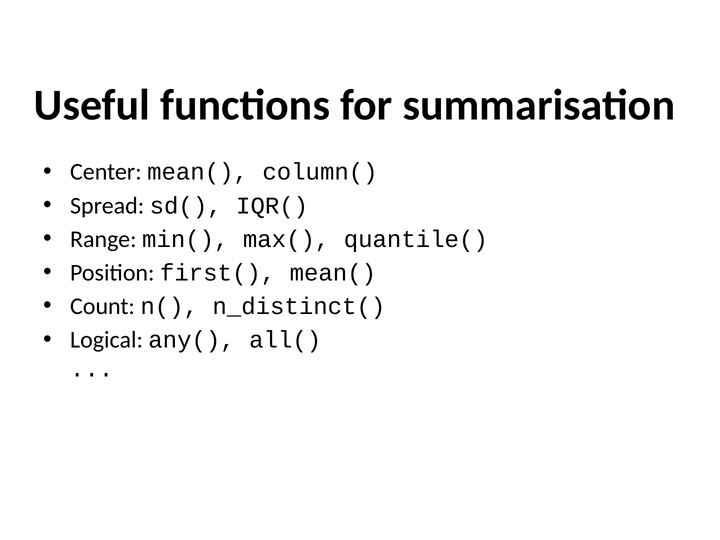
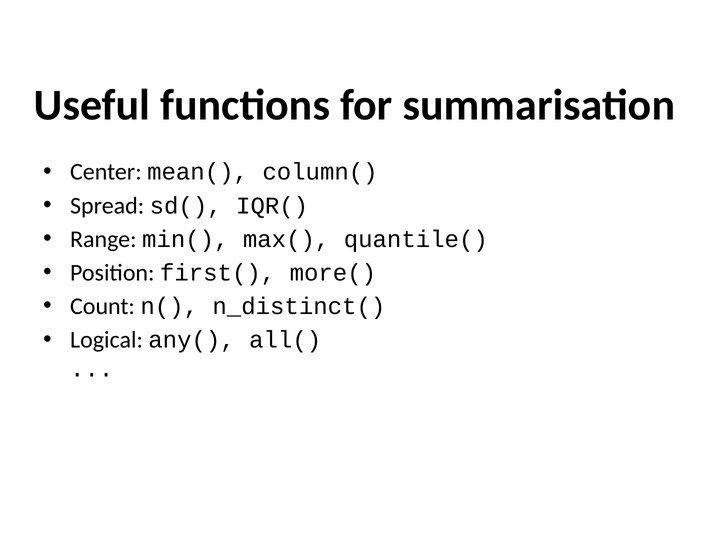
first( mean(: mean( -> more( (333, 273)
